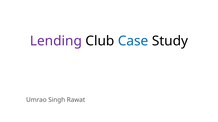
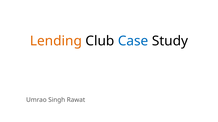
Lending colour: purple -> orange (56, 41)
